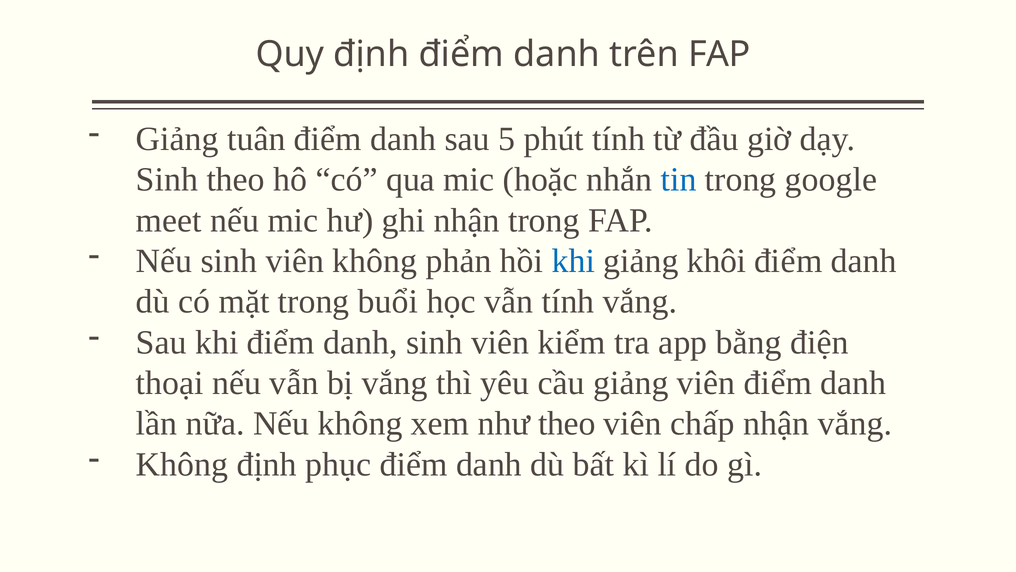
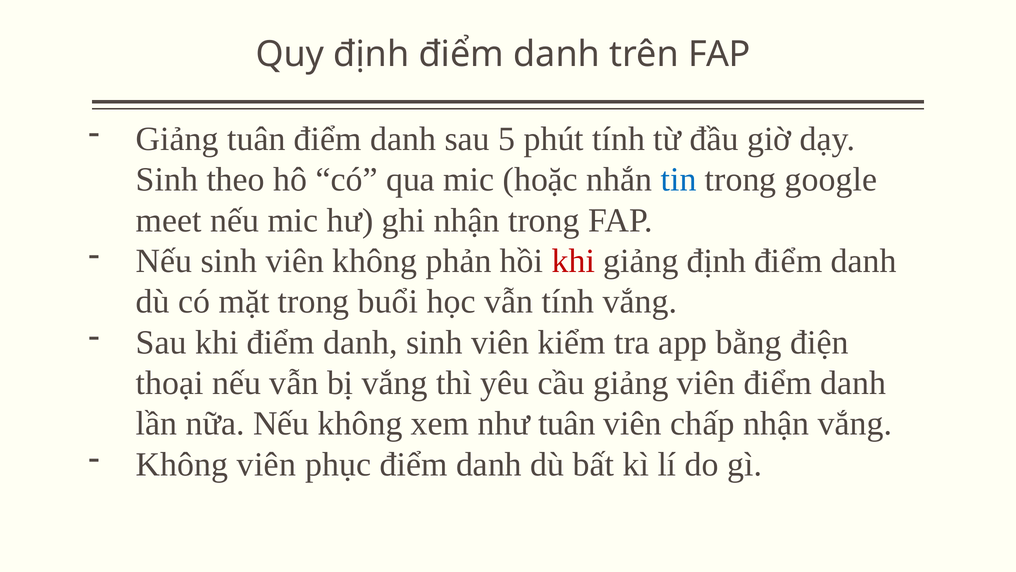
khi colour: blue -> red (573, 261)
khôi: khôi -> định (716, 261)
như theo: theo -> tuân (567, 423)
Không định: định -> viên (267, 464)
